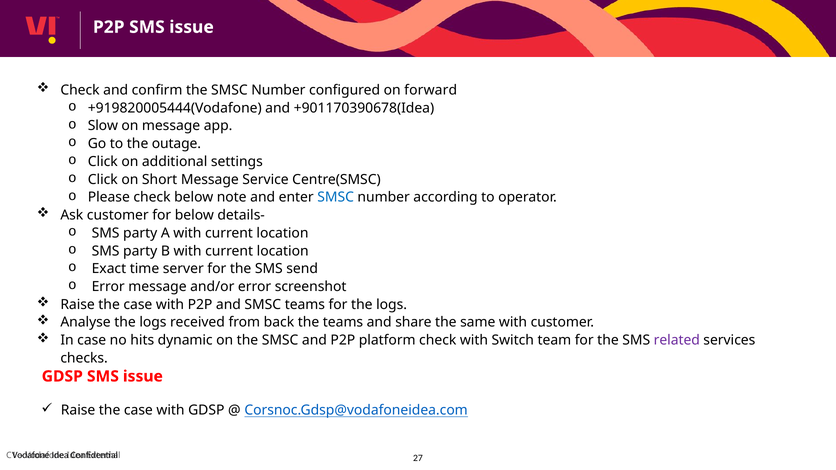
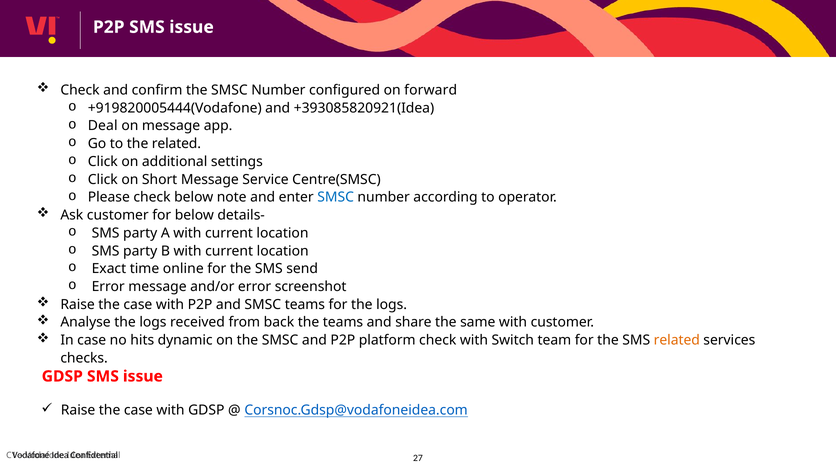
+901170390678(Idea: +901170390678(Idea -> +393085820921(Idea (364, 108)
Slow: Slow -> Deal (103, 126)
the outage: outage -> related (176, 144)
server: server -> online (183, 269)
related colour: purple -> orange (677, 340)
